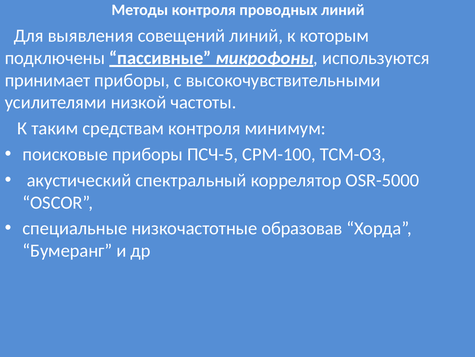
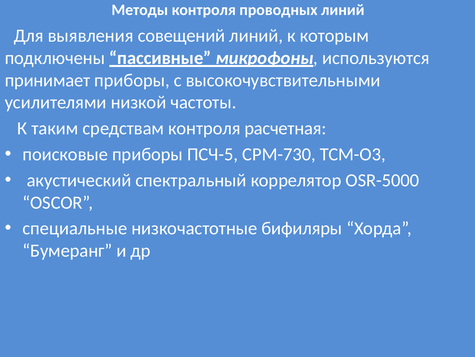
минимум: минимум -> расчетная (285, 128)
СРМ-100: СРМ-100 -> СРМ-730 (279, 154)
образовав: образовав -> бифиляры (302, 228)
